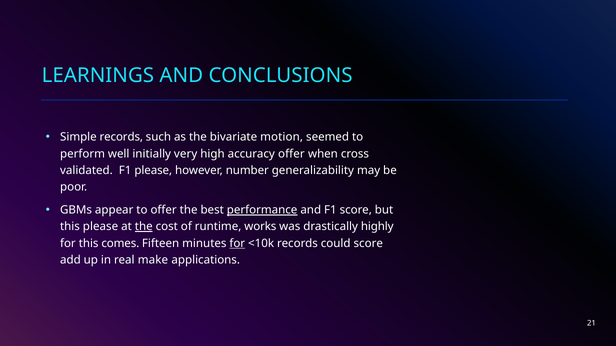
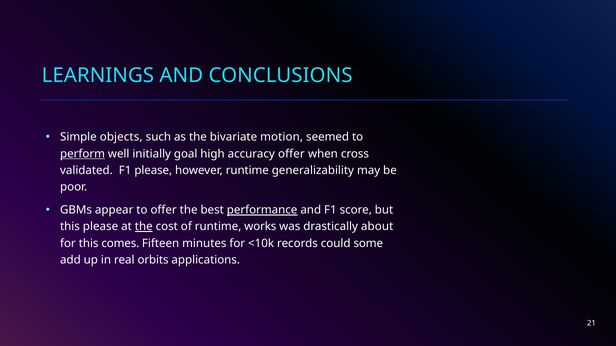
Simple records: records -> objects (121, 137)
perform underline: none -> present (83, 154)
very: very -> goal (186, 154)
however number: number -> runtime (247, 171)
highly: highly -> about (377, 227)
for underline: present -> none (237, 244)
could score: score -> some (368, 244)
make: make -> orbits (153, 260)
